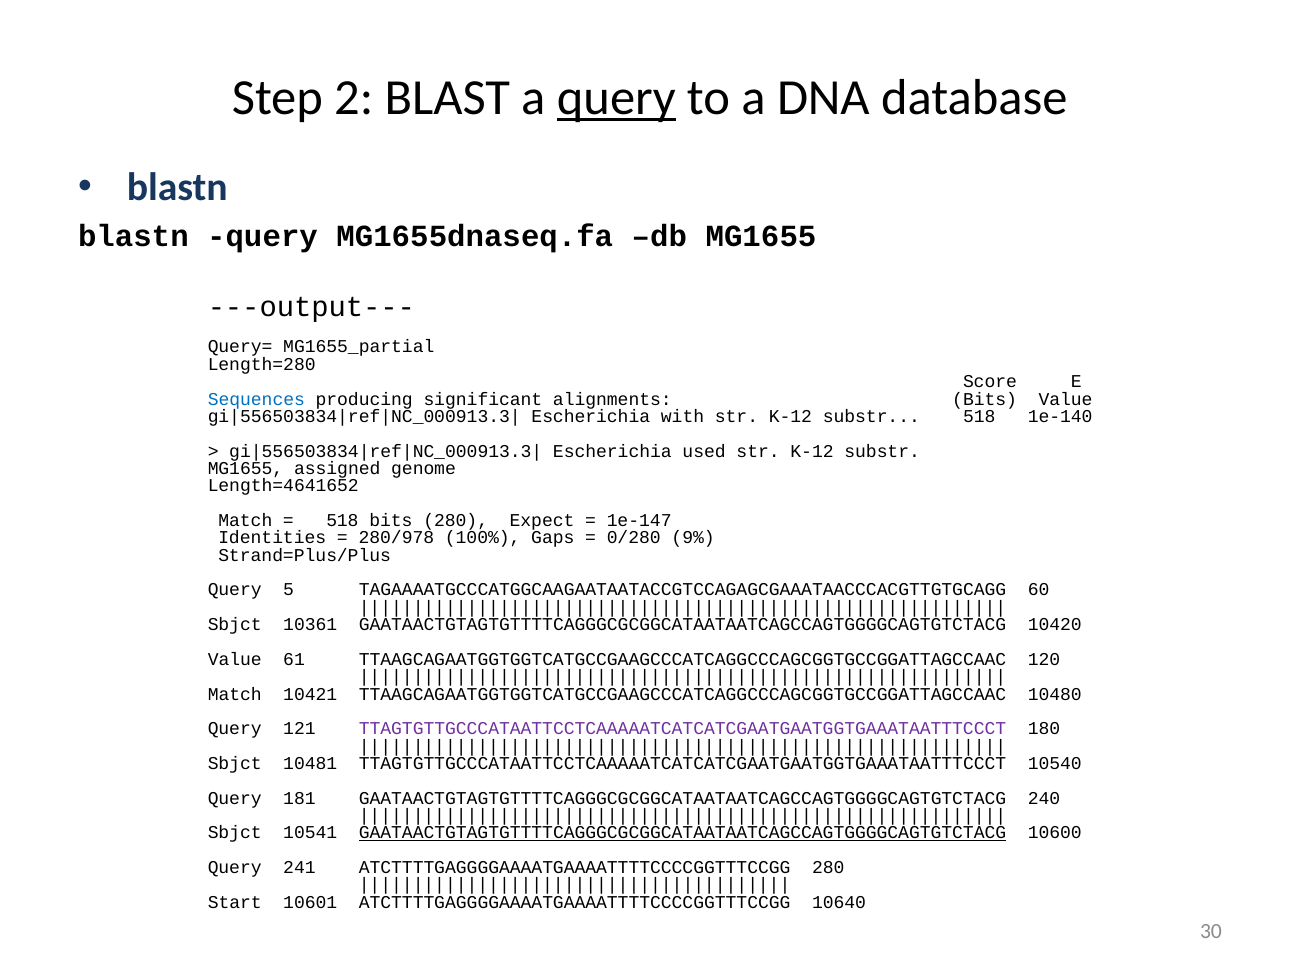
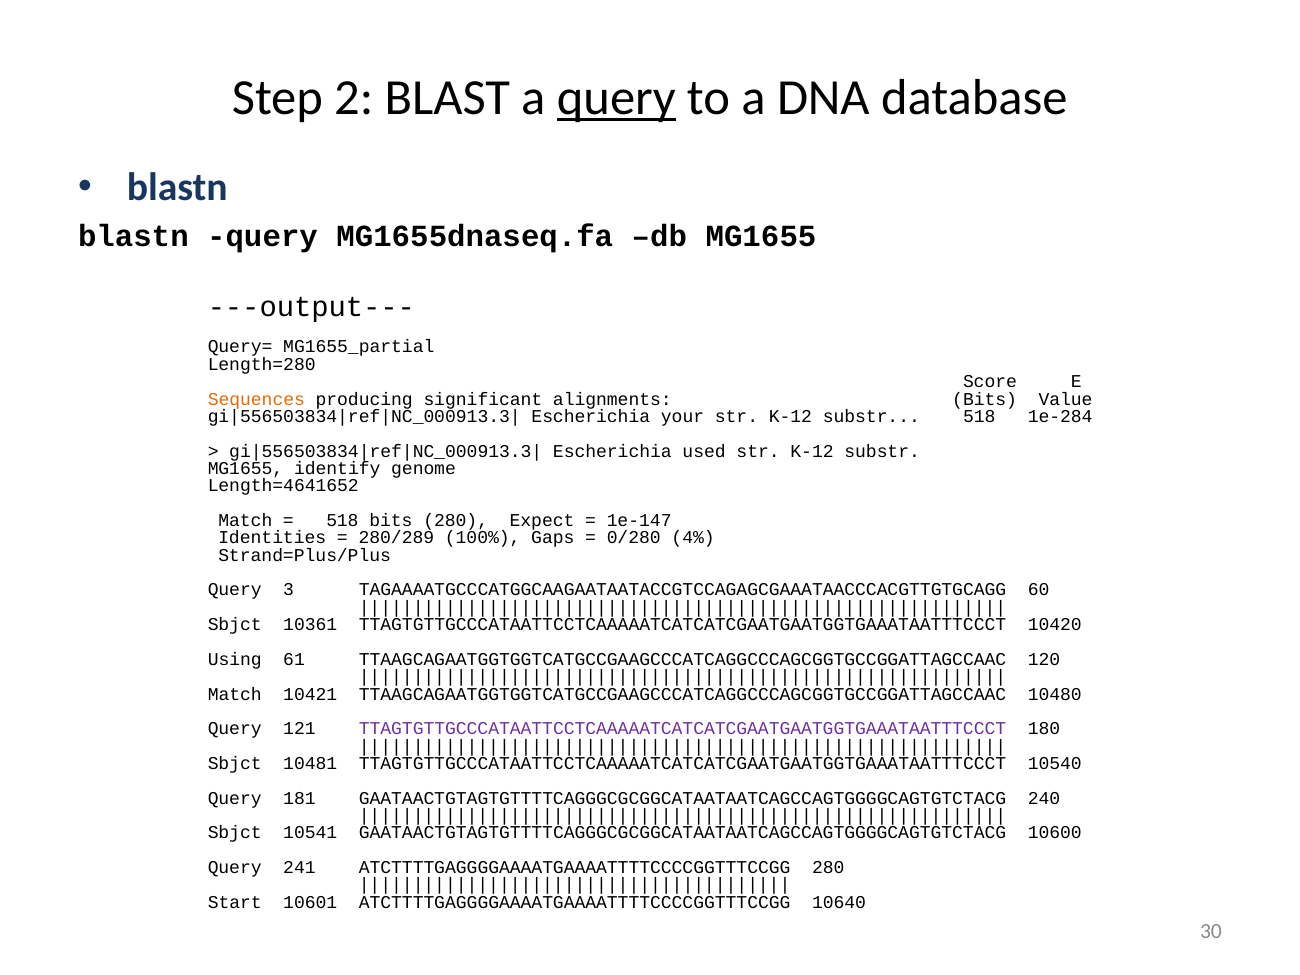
Sequences colour: blue -> orange (256, 399)
with: with -> your (683, 416)
1e-140: 1e-140 -> 1e-284 (1060, 416)
assigned: assigned -> identify (337, 468)
280/978: 280/978 -> 280/289 (396, 538)
9%: 9% -> 4% (693, 538)
5: 5 -> 3 (289, 590)
10361 GAATAACTGTAGTGTTTTCAGGGCGCGGCATAATAATCAGCCAGTGGGGCAGTGTCTACG: GAATAACTGTAGTGTTTTCAGGGCGCGGCATAATAATCAGCCAGTGGGGCAGTGTCTACG -> TTAGTGTTGCCCATAATTCCTCAAAAATCATCATCGAATGAATGGTGAAATAATTTCCCT (682, 625)
Value: Value -> Using (235, 659)
GAATAACTGTAGTGTTTTCAGGGCGCGGCATAATAATCAGCCAGTGGGGCAGTGTCTACG underline: present -> none (682, 833)
